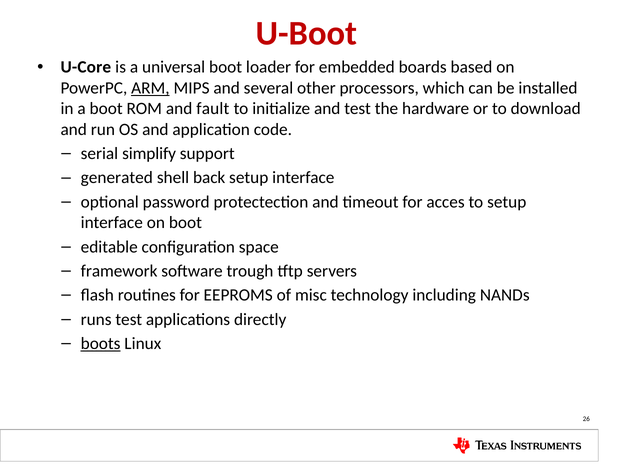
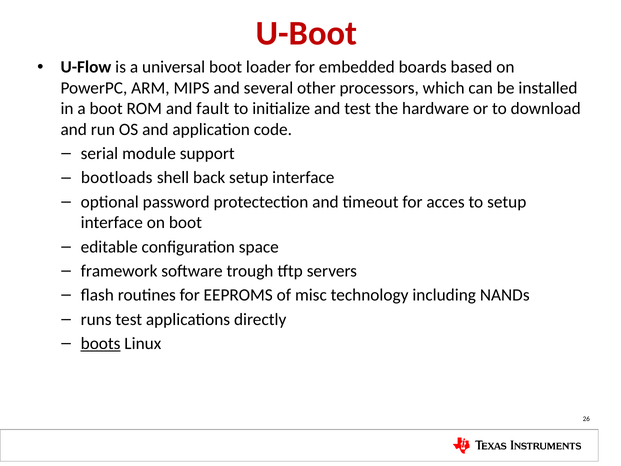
U-Core: U-Core -> U-Flow (86, 67)
ARM underline: present -> none (150, 88)
simplify: simplify -> module (149, 154)
generated: generated -> bootloads (117, 178)
